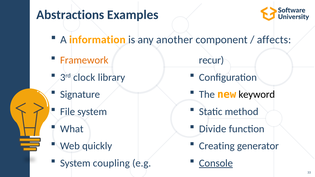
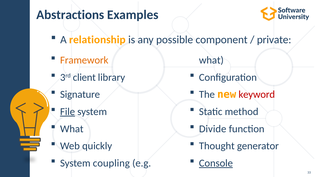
information: information -> relationship (97, 40)
another: another -> possible (175, 40)
affects: affects -> private (274, 40)
recur: recur -> what (211, 60)
clock: clock -> client (84, 77)
keyword colour: black -> red (257, 95)
File underline: none -> present (68, 112)
Creating: Creating -> Thought (217, 146)
